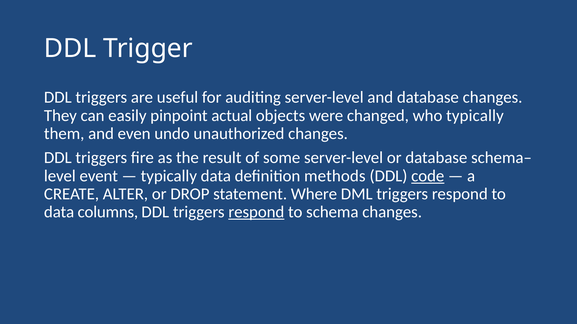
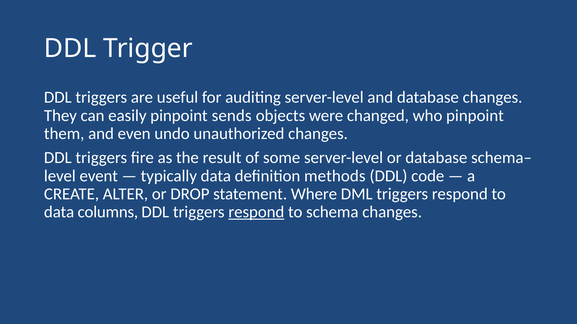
actual: actual -> sends (232, 116)
who typically: typically -> pinpoint (475, 116)
code underline: present -> none (428, 176)
